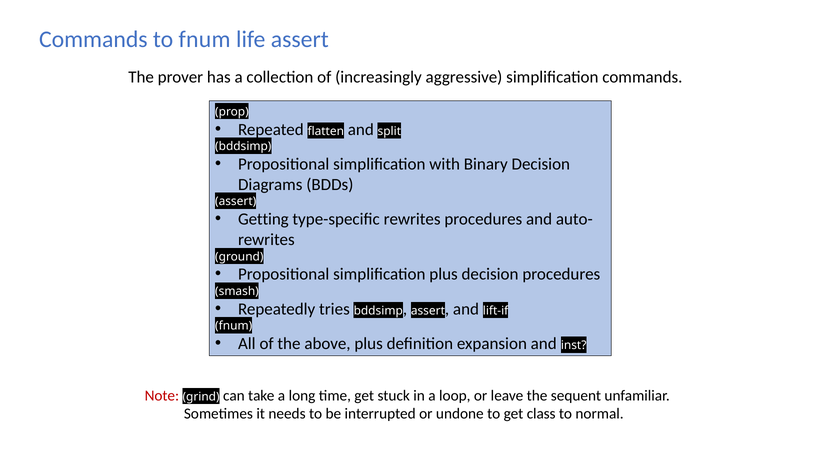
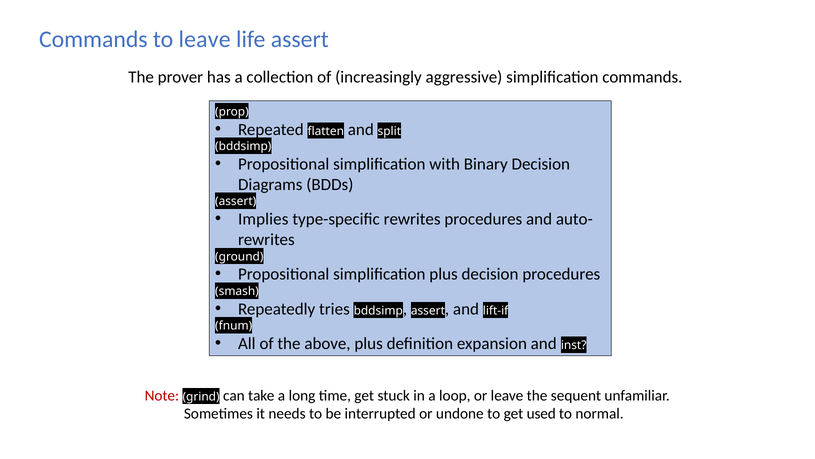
to fnum: fnum -> leave (205, 39)
Getting: Getting -> Implies (263, 219)
class: class -> used (541, 413)
